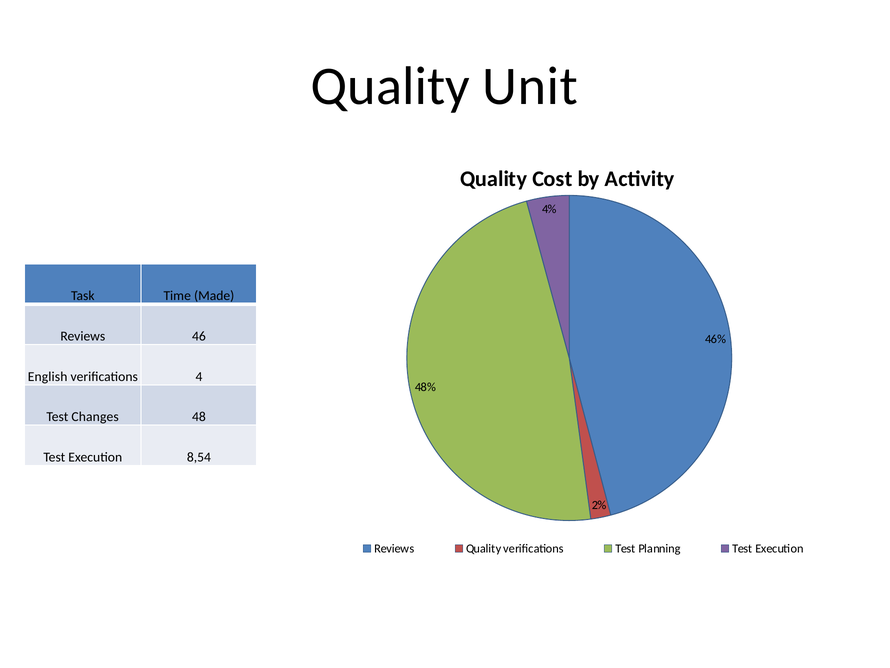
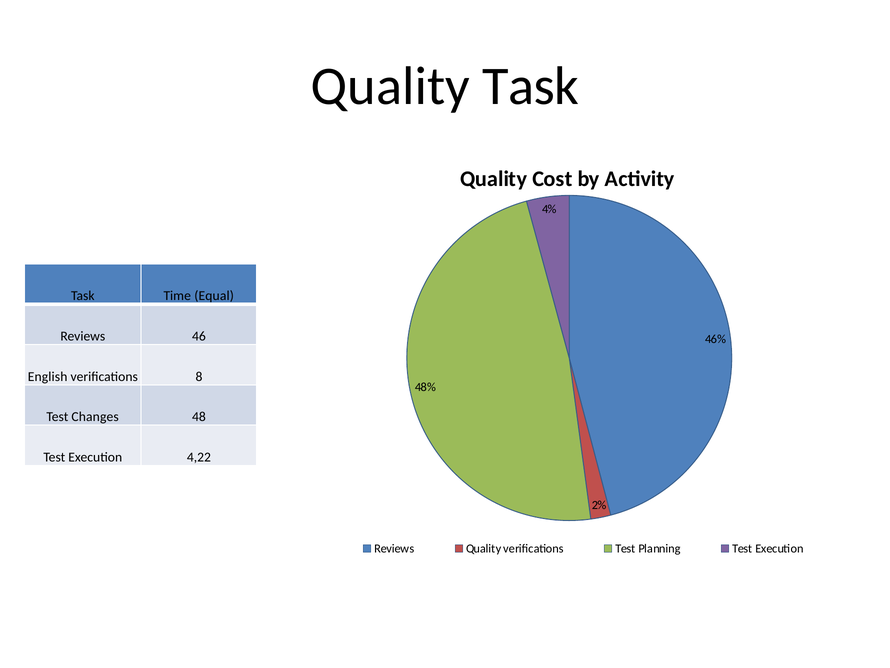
Quality Unit: Unit -> Task (531, 86)
Made: Made -> Equal (214, 296)
4: 4 -> 8 (199, 376)
8,54: 8,54 -> 4,22 (199, 457)
